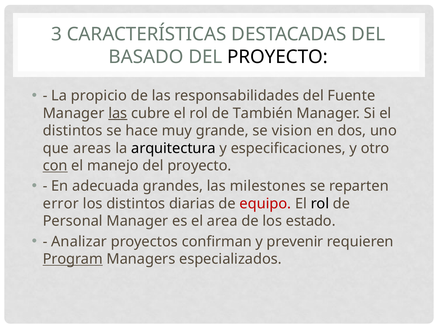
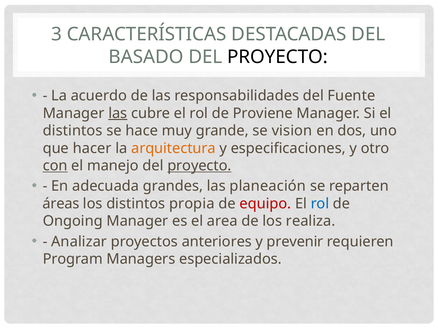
propicio: propicio -> acuerdo (99, 96)
También: También -> Proviene (263, 113)
areas: areas -> hacer (92, 148)
arquitectura colour: black -> orange (173, 148)
proyecto underline: none -> present (199, 166)
milestones: milestones -> planeación (268, 186)
error: error -> áreas (61, 204)
diarias: diarias -> propia (192, 204)
rol colour: black -> blue (320, 204)
Personal: Personal -> Ongoing (73, 221)
estado: estado -> realiza (311, 221)
confirman: confirman -> anteriores (217, 242)
Program underline: present -> none (73, 259)
